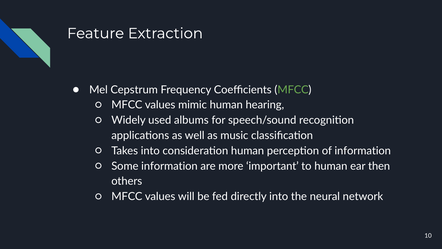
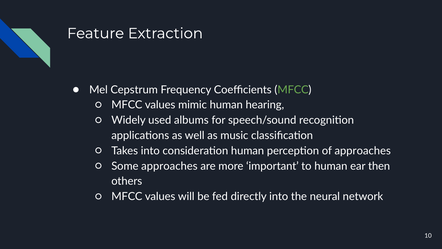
of information: information -> approaches (363, 151)
Some information: information -> approaches (169, 166)
